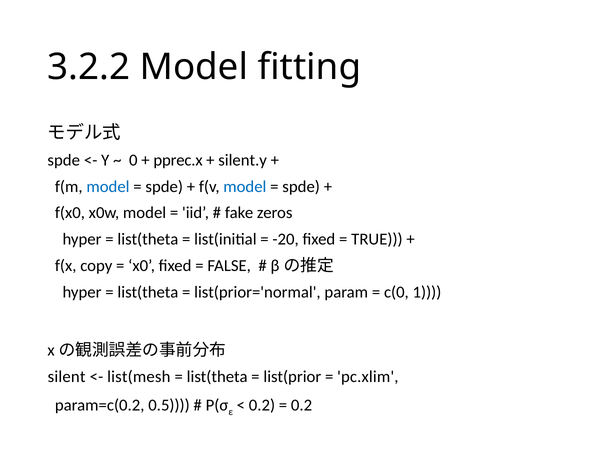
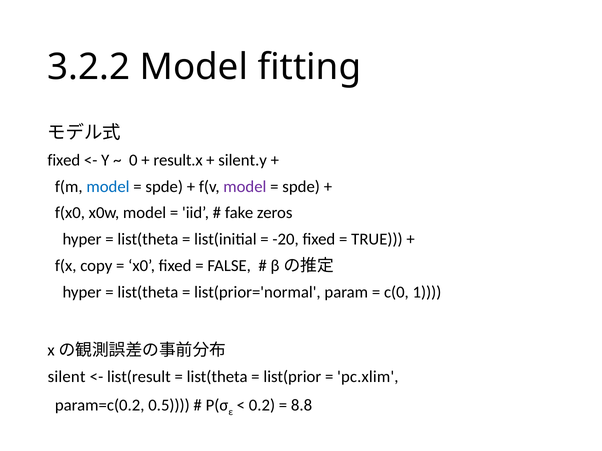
spde: spde -> fixed (64, 160)
pprec.x: pprec.x -> result.x (178, 160)
model colour: blue -> purple (245, 187)
list(mesh: list(mesh -> list(result (139, 377)
0.2: 0.2 -> 8.8 (302, 406)
